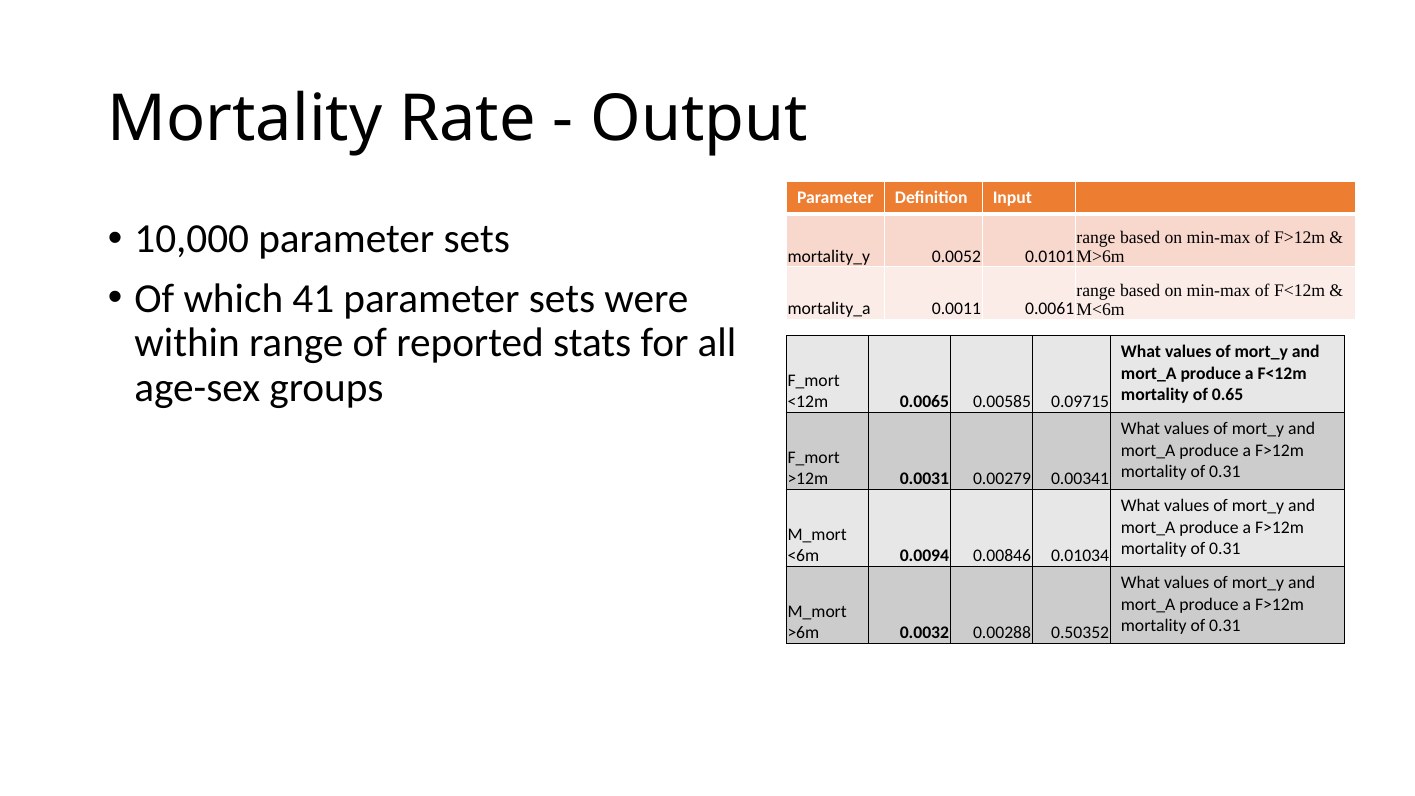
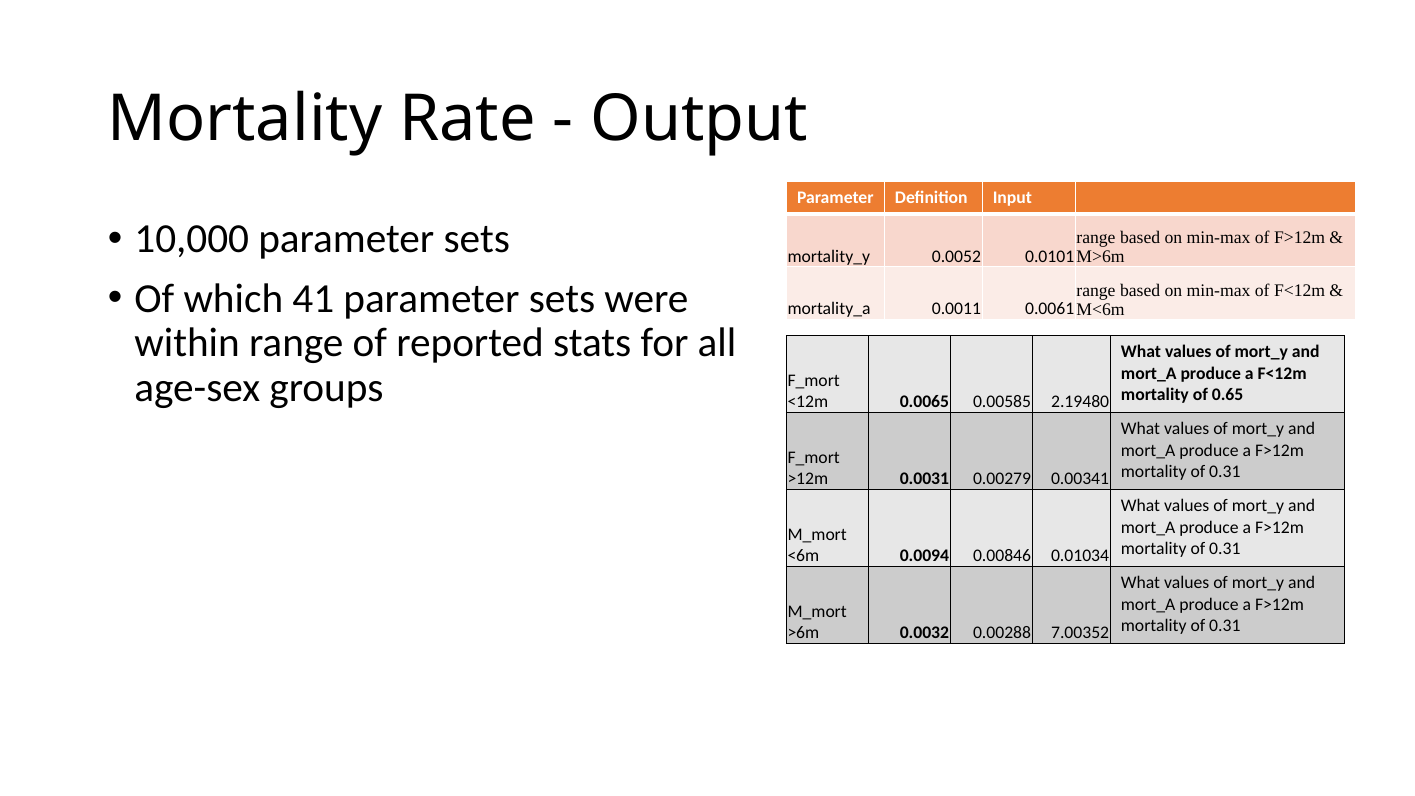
0.09715: 0.09715 -> 2.19480 (1080, 402)
0.50352: 0.50352 -> 7.00352 (1080, 633)
